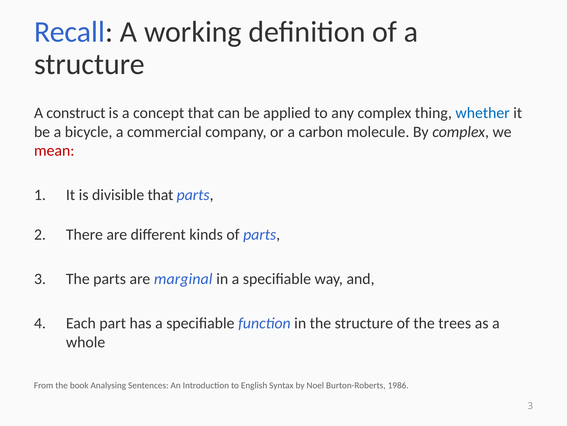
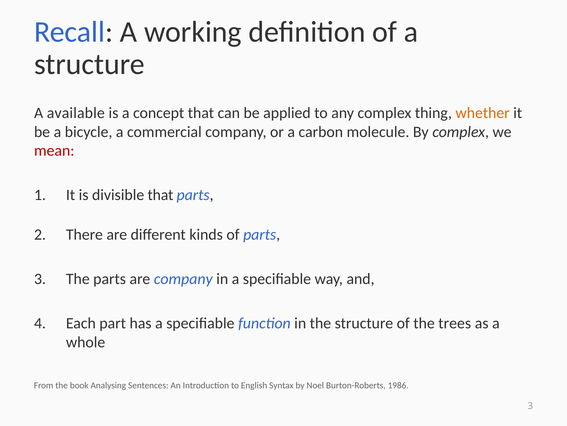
construct: construct -> available (76, 113)
whether colour: blue -> orange (483, 113)
are marginal: marginal -> company (183, 278)
